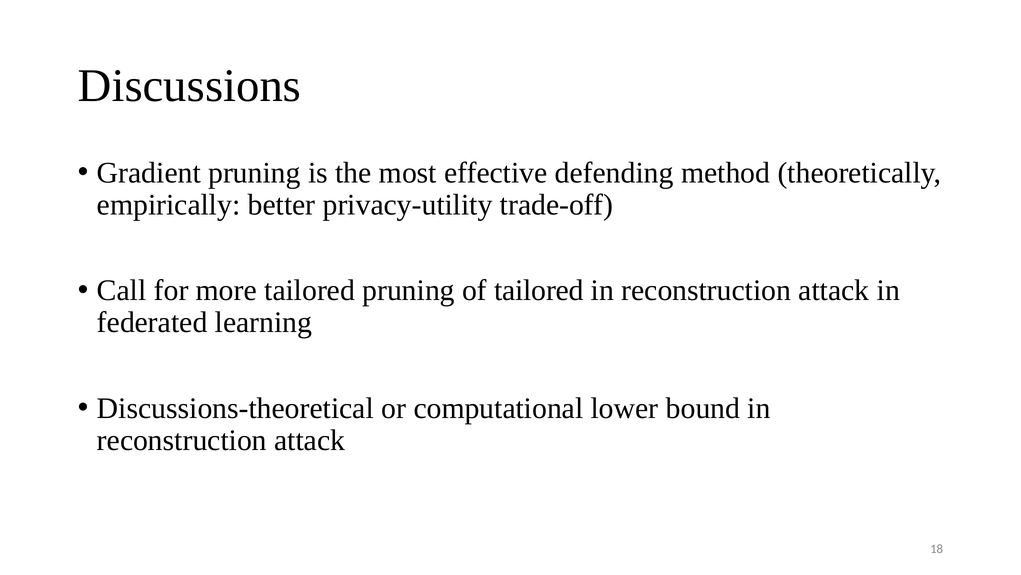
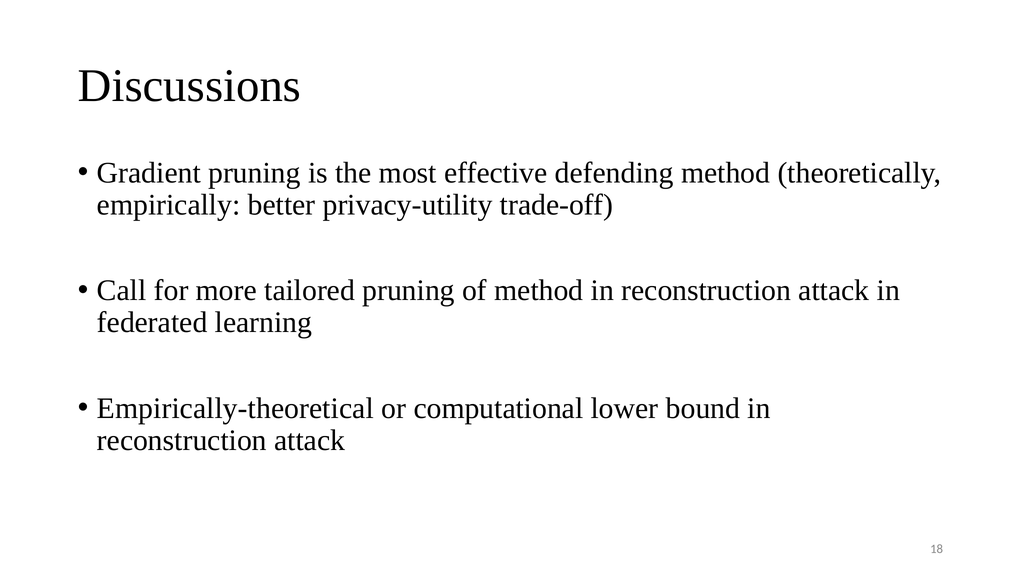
of tailored: tailored -> method (539, 290)
Discussions-theoretical: Discussions-theoretical -> Empirically-theoretical (235, 408)
